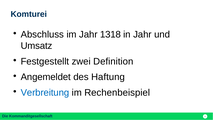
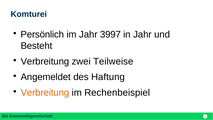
Abschluss: Abschluss -> Persönlich (42, 34)
1318: 1318 -> 3997 (110, 34)
Umsatz: Umsatz -> Besteht (37, 46)
Festgestellt: Festgestellt -> Verbreitung (45, 61)
Definition: Definition -> Teilweise (113, 61)
Verbreitung colour: blue -> orange (45, 92)
